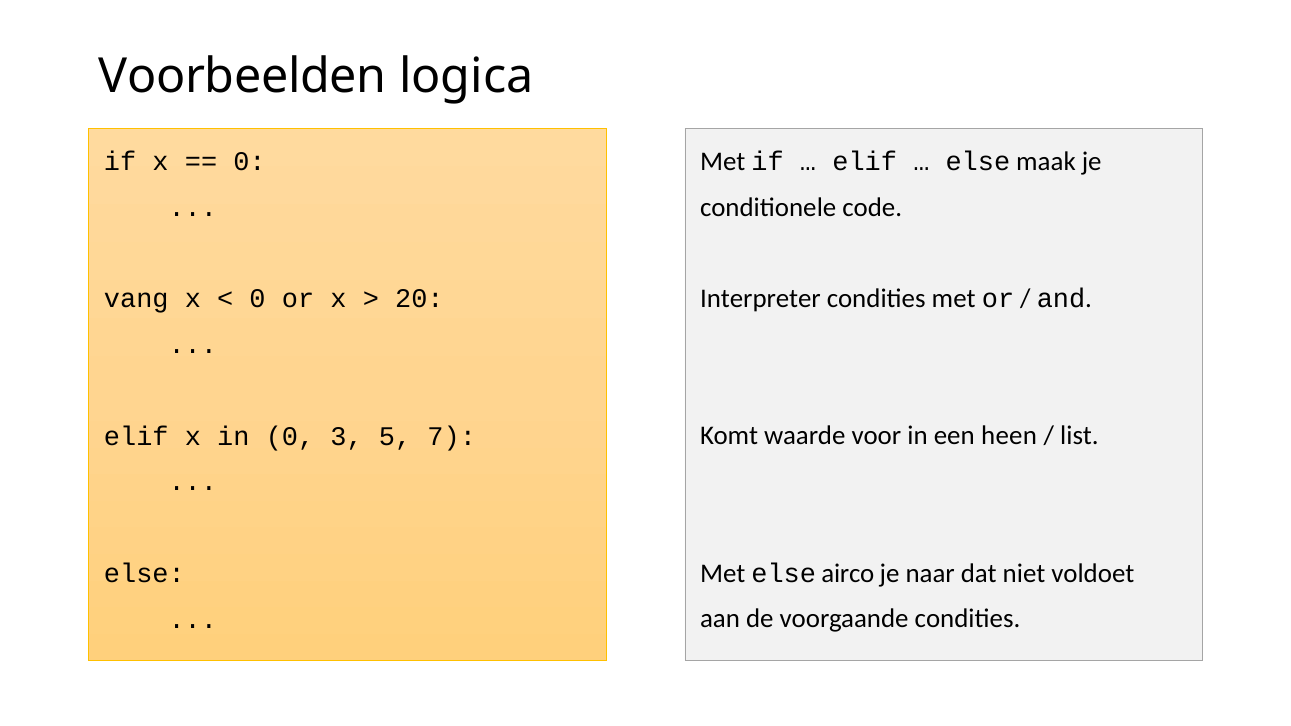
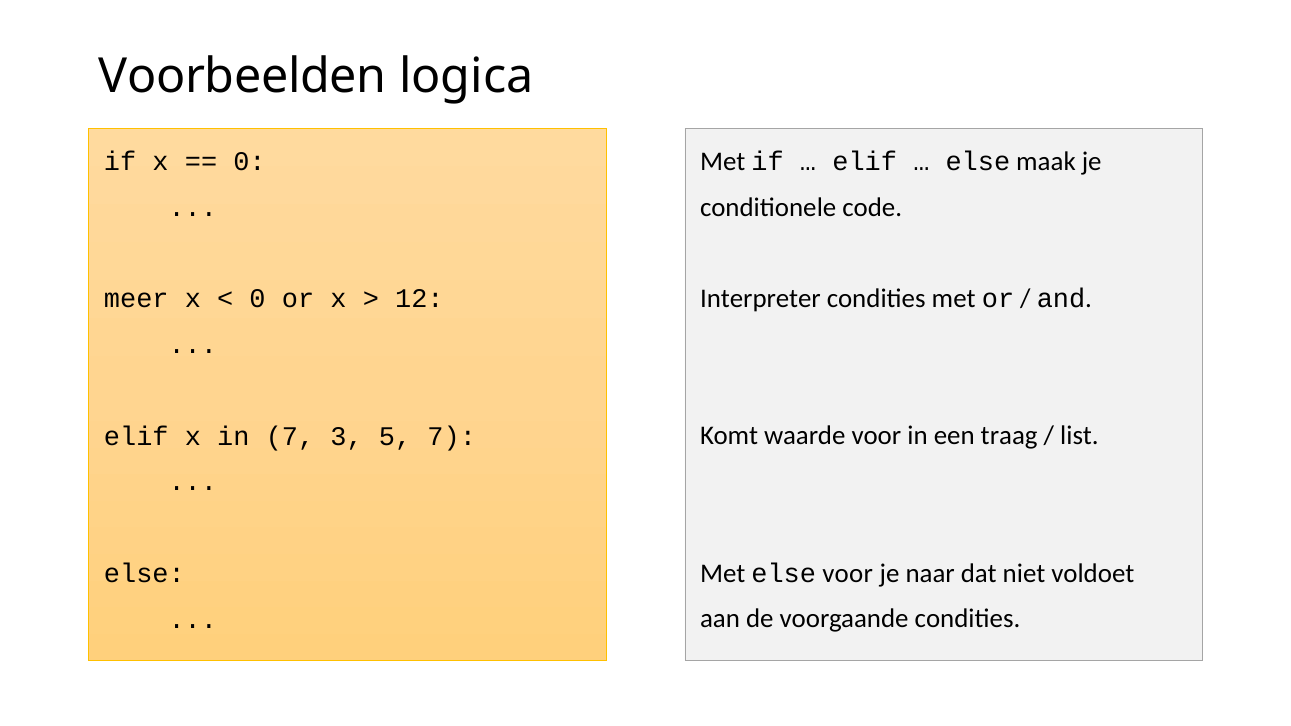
vang: vang -> meer (136, 299)
20: 20 -> 12 (419, 299)
heen: heen -> traag (1009, 436)
in 0: 0 -> 7 (290, 436)
else airco: airco -> voor (848, 573)
